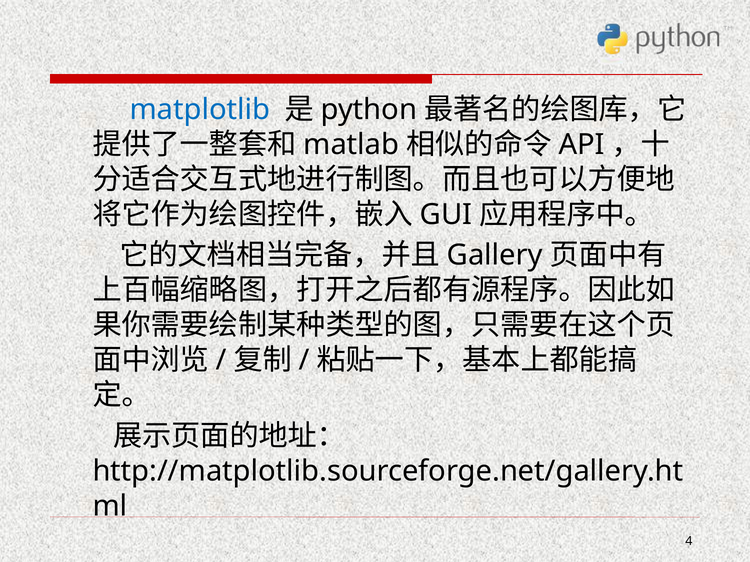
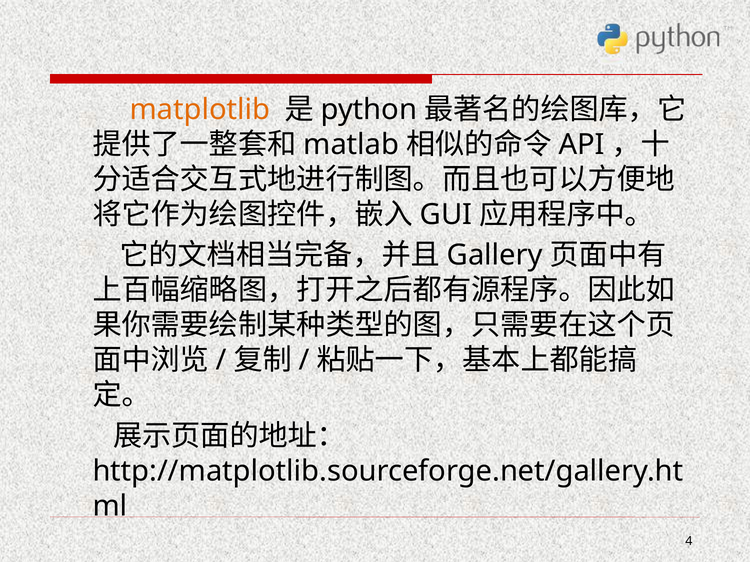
matplotlib colour: blue -> orange (200, 110)
